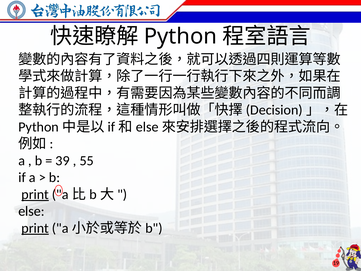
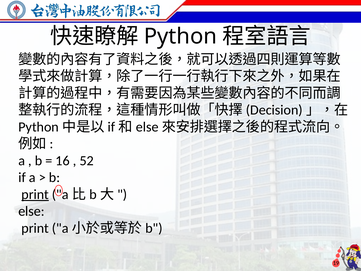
39: 39 -> 16 (63, 161)
55: 55 -> 52 (87, 161)
print underline: present -> none (35, 228)
